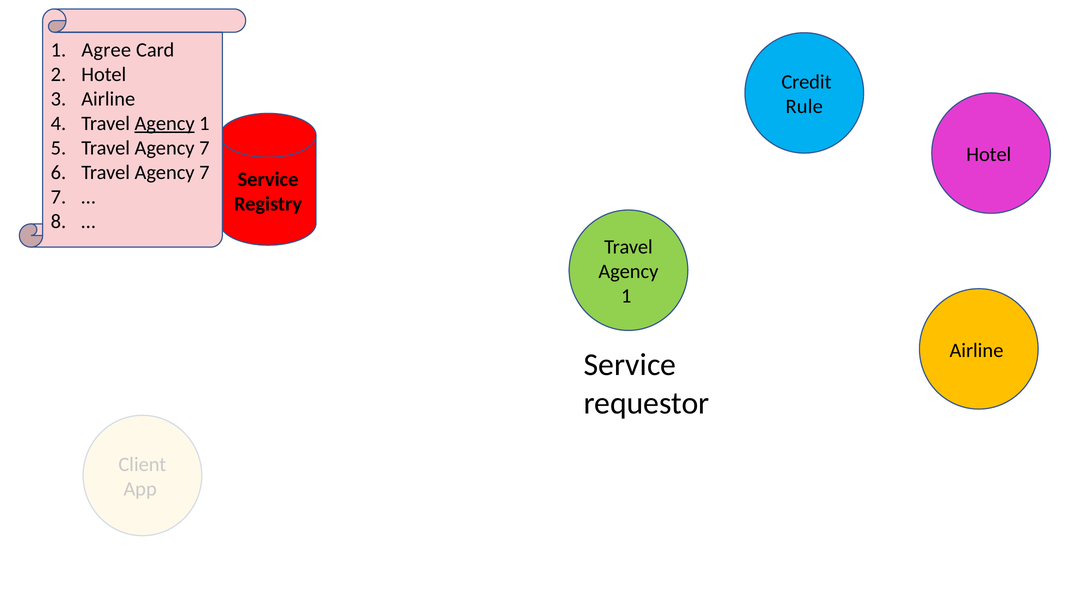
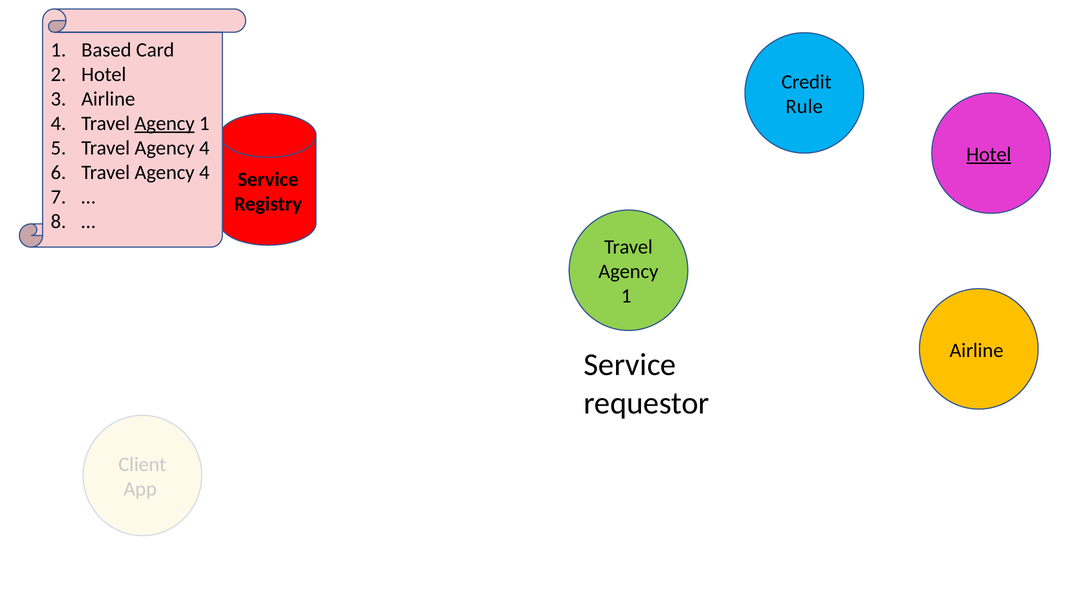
Agree: Agree -> Based (106, 50)
7: 7 -> 4 (204, 148)
Hotel underline: none -> present (989, 155)
7: 7 -> 4 (204, 173)
